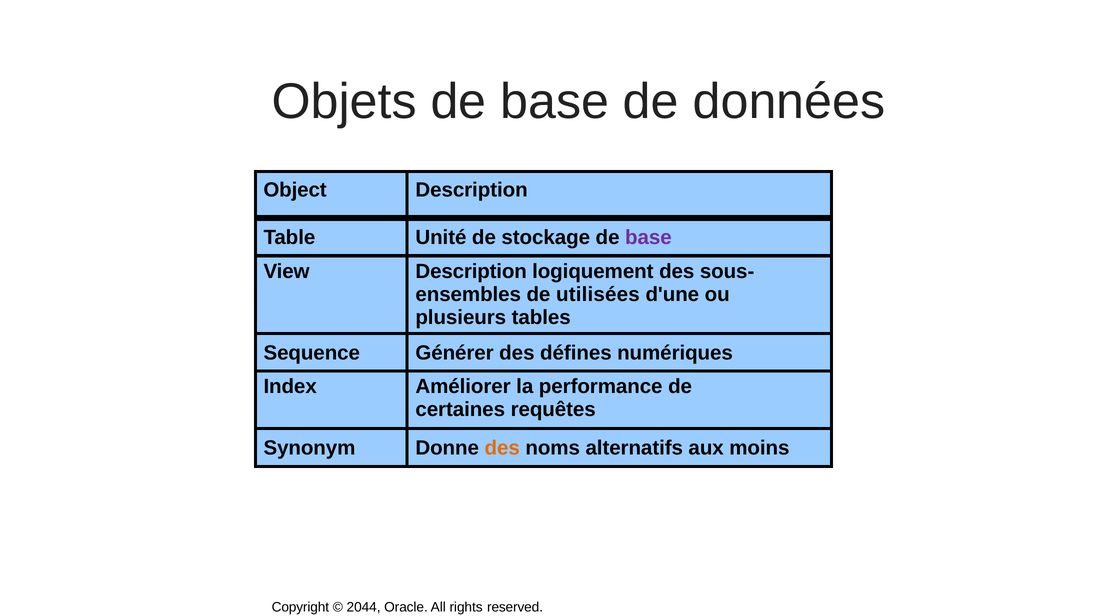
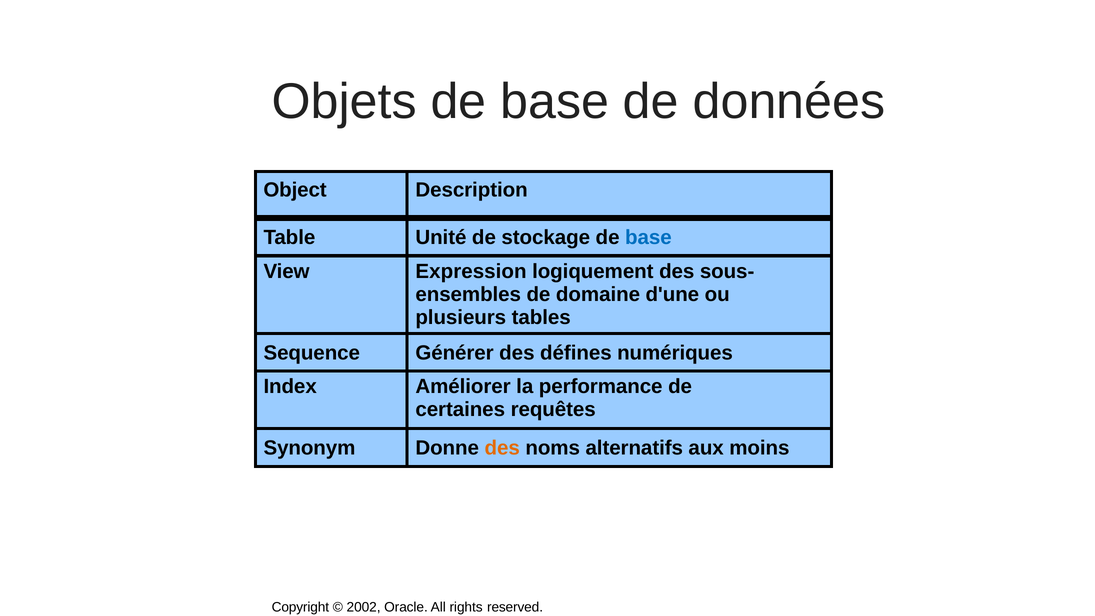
base colour: purple -> blue (648, 237)
View Description: Description -> Expression (471, 271)
utilisées: utilisées -> domaine (598, 294)
2044: 2044 -> 2002 (364, 607)
